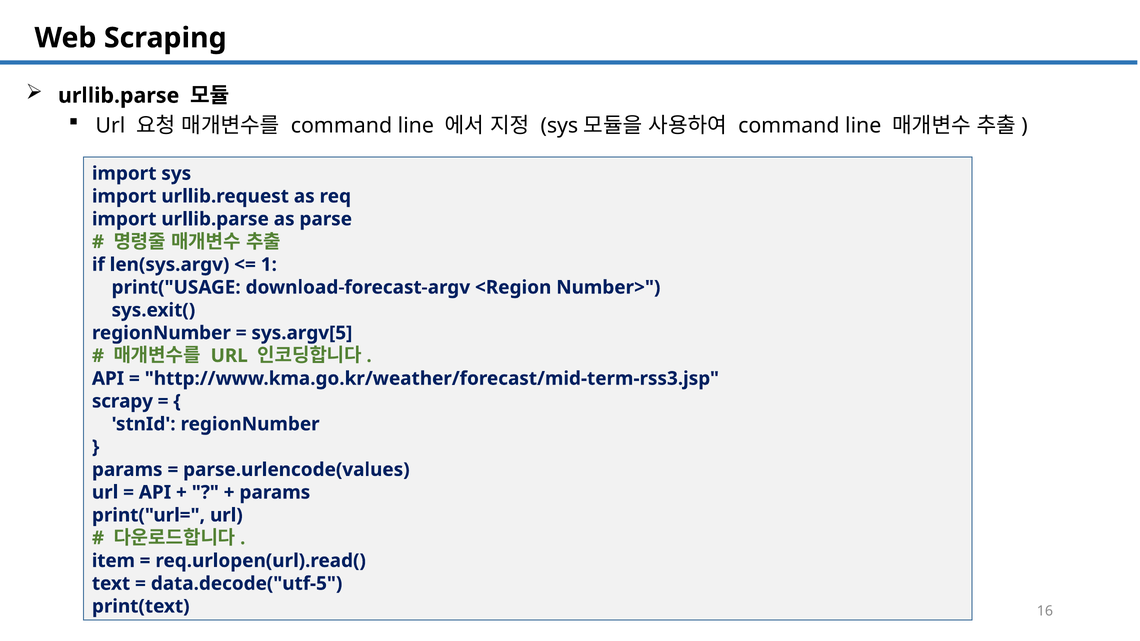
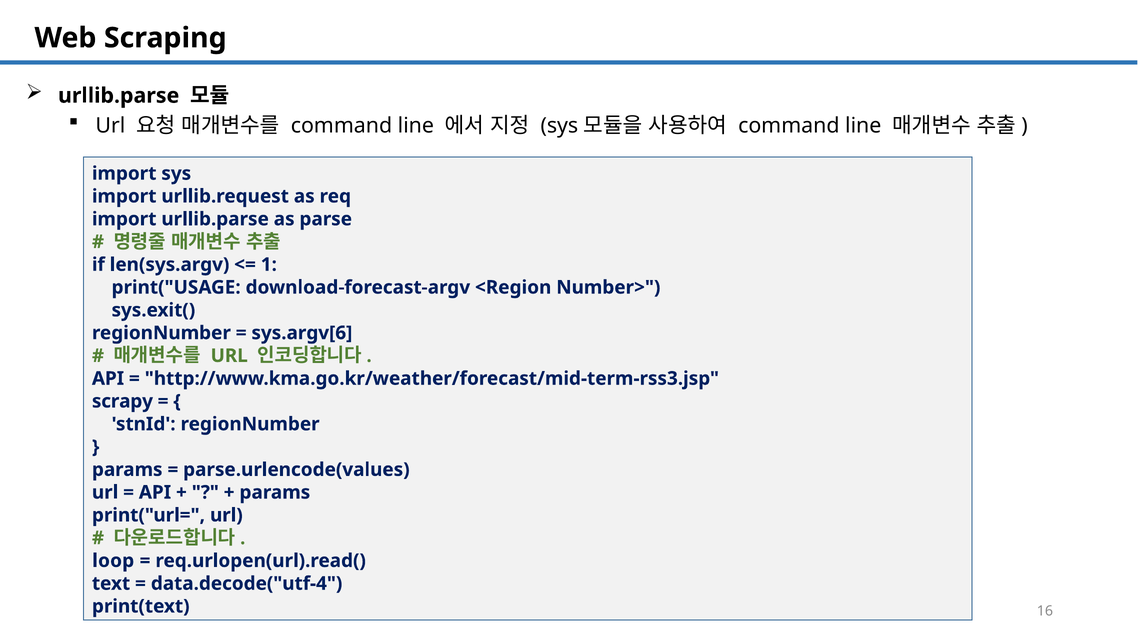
sys.argv[5: sys.argv[5 -> sys.argv[6 (302, 333)
item: item -> loop (113, 561)
data.decode("utf-5: data.decode("utf-5 -> data.decode("utf-4 (247, 584)
